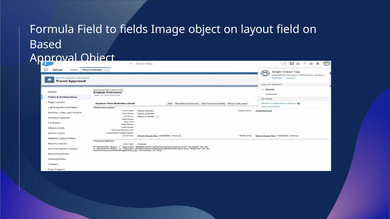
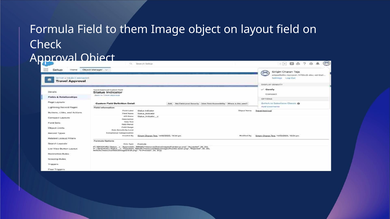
fields: fields -> them (134, 29)
Based: Based -> Check (46, 45)
